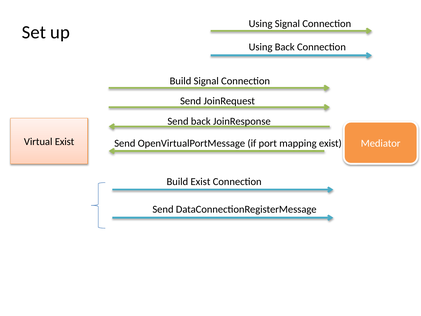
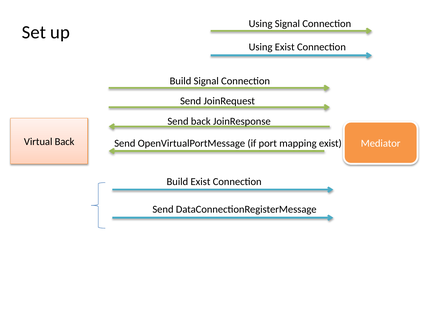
Using Back: Back -> Exist (285, 47)
Virtual Exist: Exist -> Back (65, 142)
